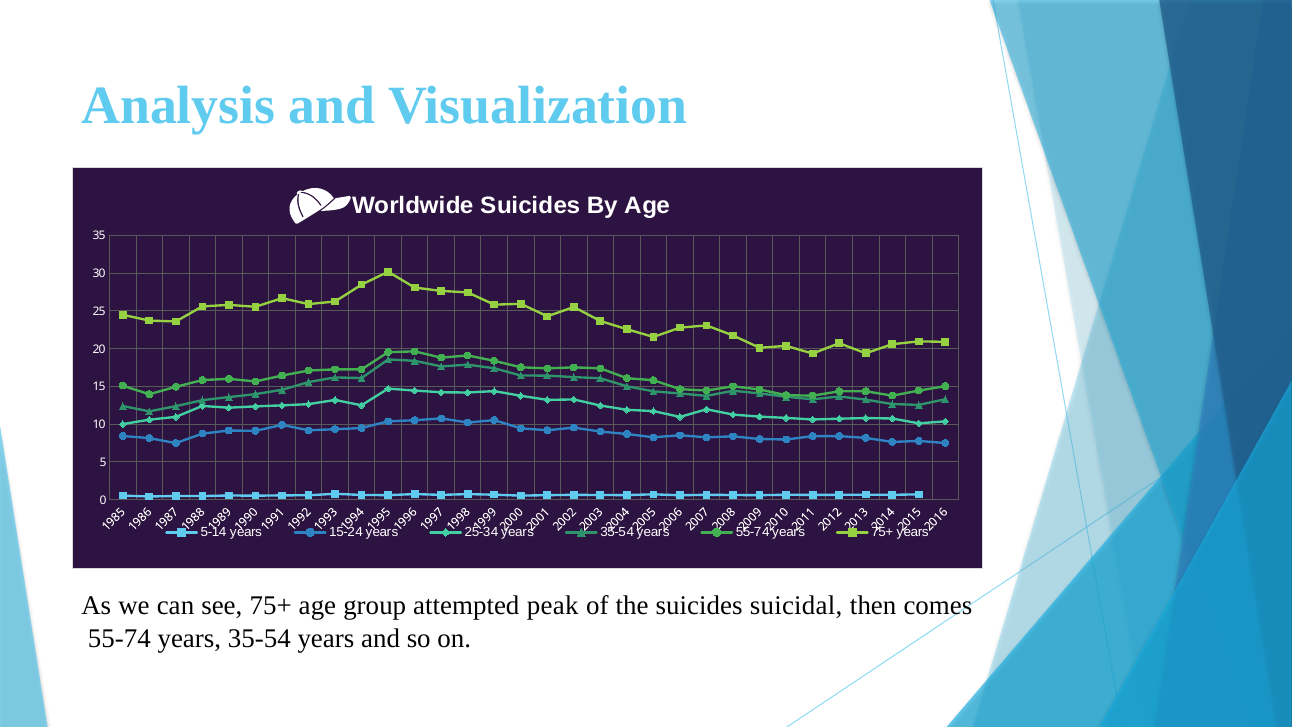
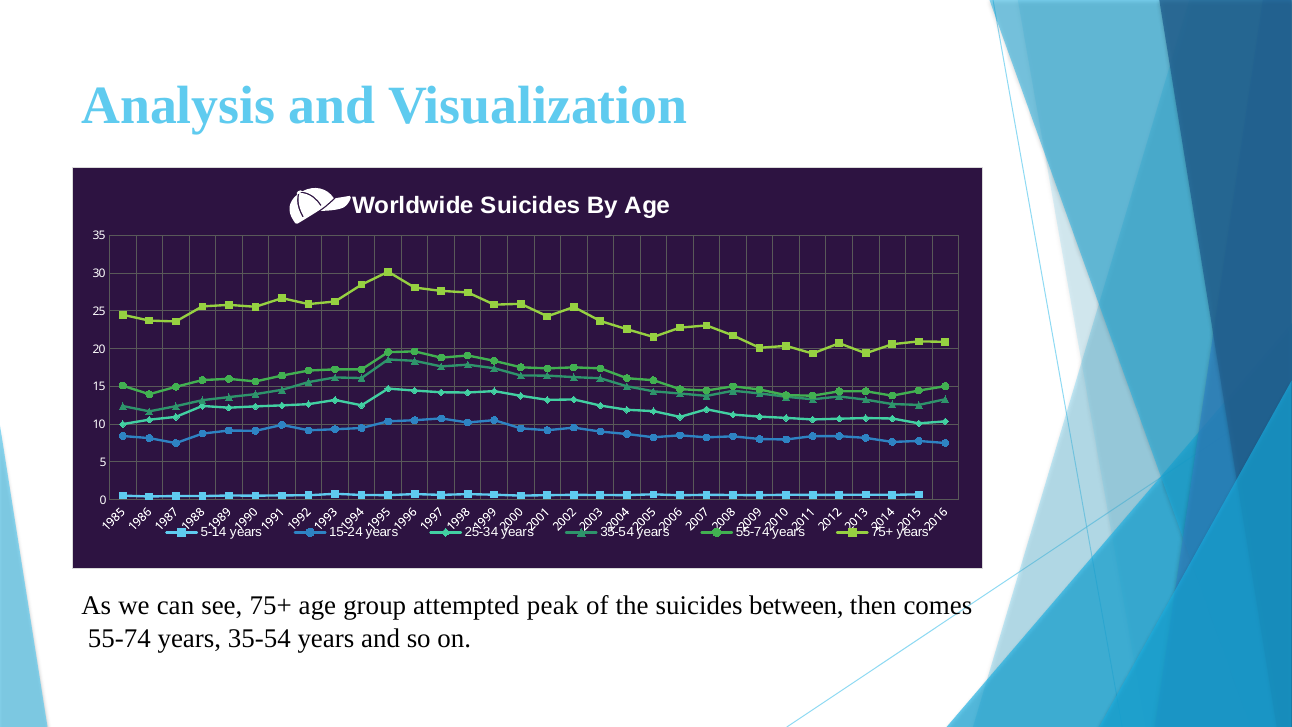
suicidal: suicidal -> between (796, 606)
